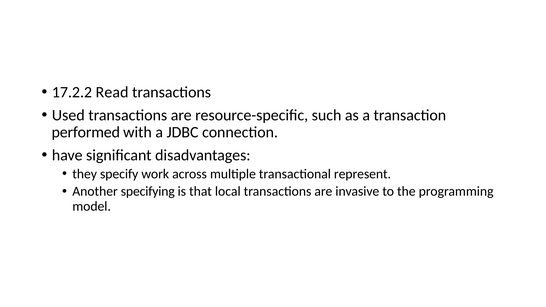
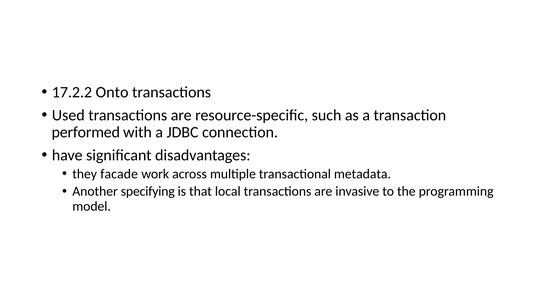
Read: Read -> Onto (112, 92)
specify: specify -> facade (119, 174)
represent: represent -> metadata (362, 174)
